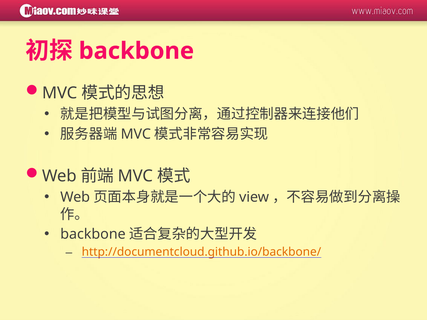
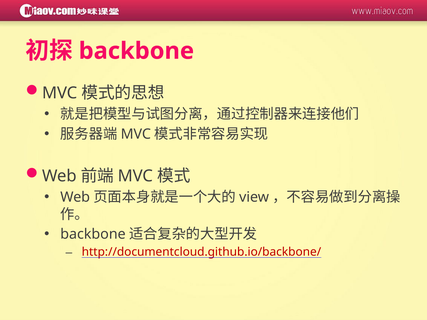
http://documentcloud.github.io/backbone/ colour: orange -> red (201, 252)
